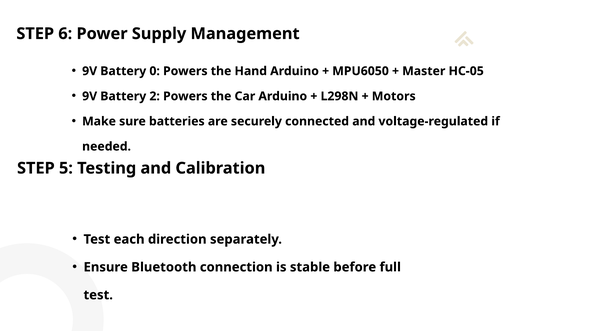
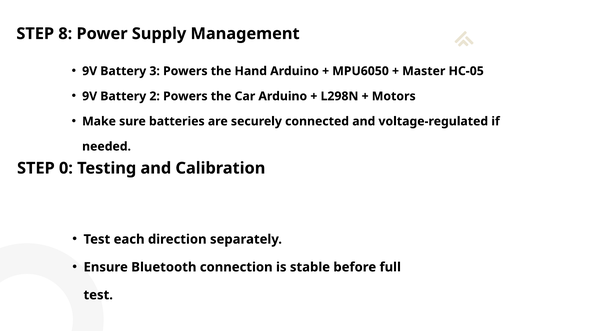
6: 6 -> 8 (65, 34)
0: 0 -> 3 (155, 71)
5: 5 -> 0 (66, 168)
